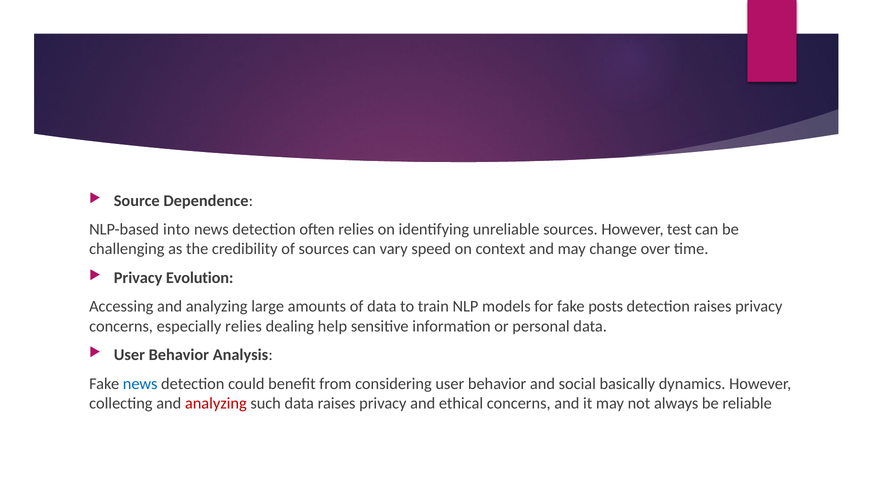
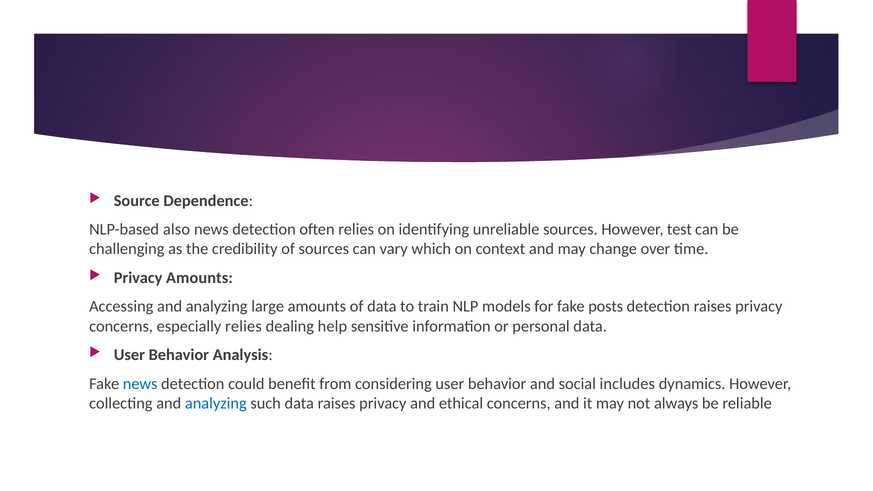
into: into -> also (177, 229)
speed: speed -> which (431, 249)
Privacy Evolution: Evolution -> Amounts (200, 278)
basically: basically -> includes (627, 384)
analyzing colour: red -> blue (216, 403)
